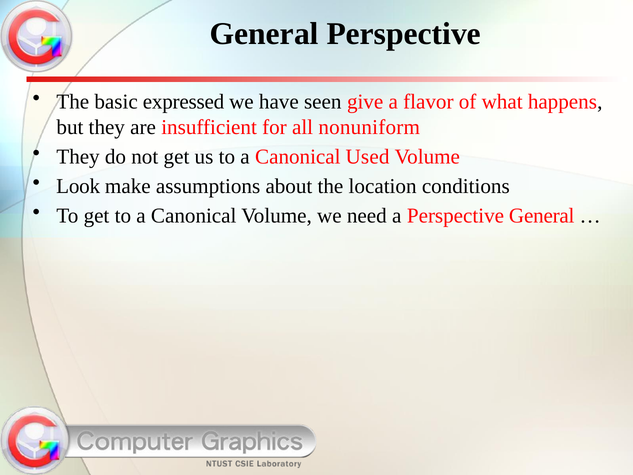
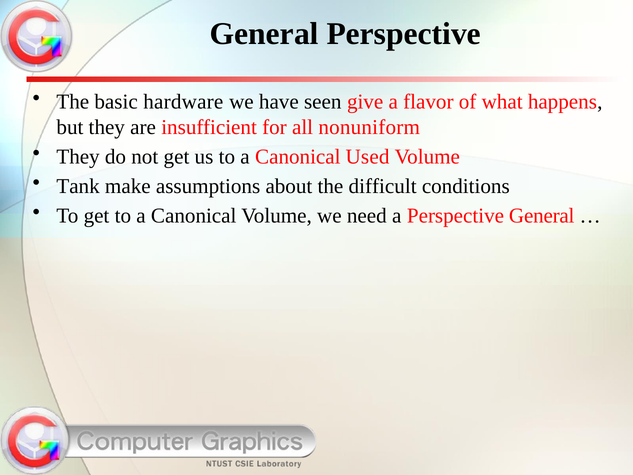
expressed: expressed -> hardware (183, 102)
Look: Look -> Tank (78, 186)
location: location -> difficult (383, 186)
